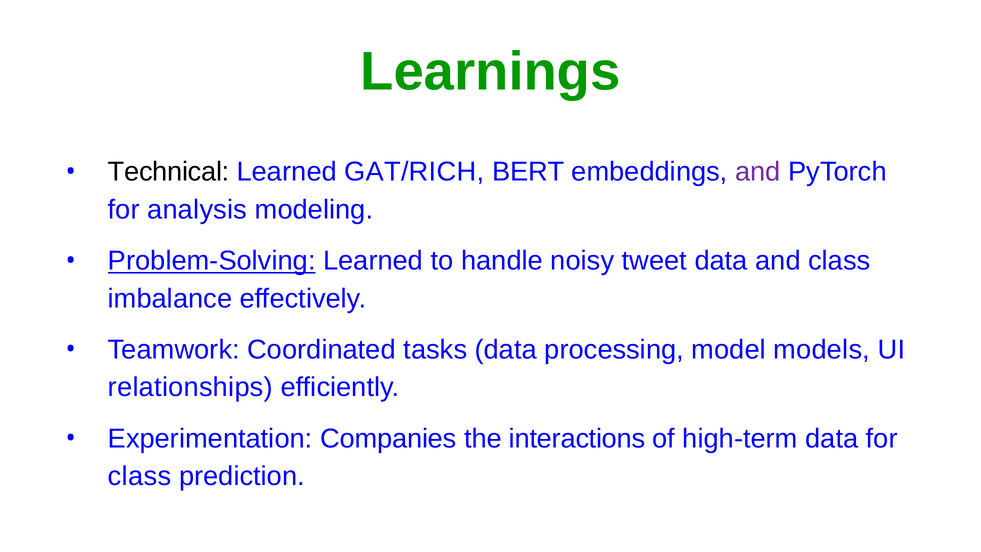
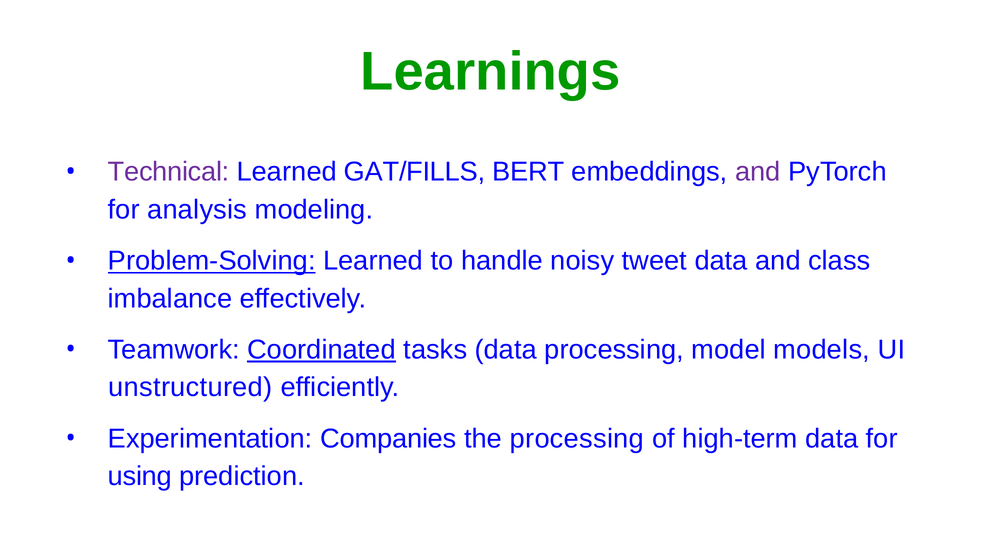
Technical colour: black -> purple (169, 172)
GAT/RICH: GAT/RICH -> GAT/FILLS (415, 172)
Coordinated underline: none -> present (322, 350)
relationships: relationships -> unstructured (190, 387)
the interactions: interactions -> processing (577, 439)
class: class -> using (140, 476)
